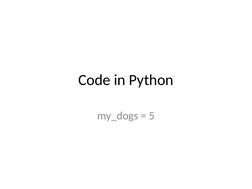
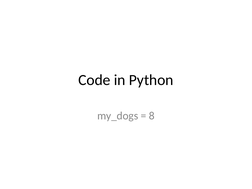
5: 5 -> 8 (152, 116)
